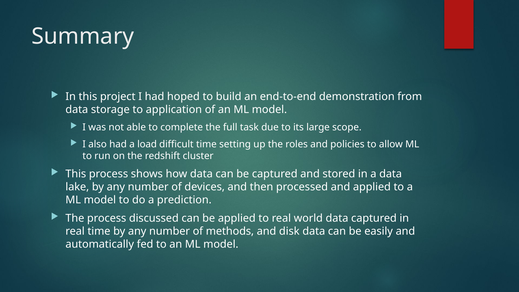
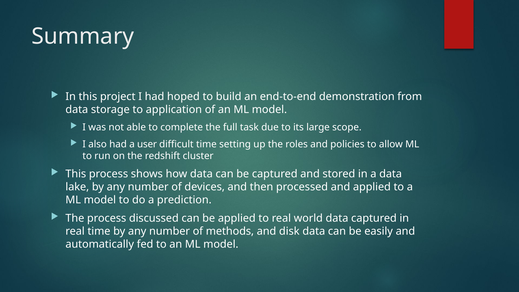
load: load -> user (147, 144)
